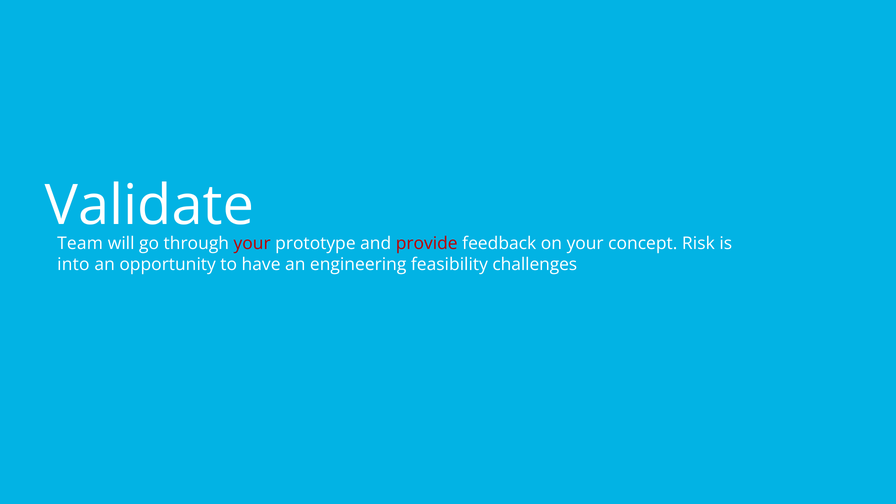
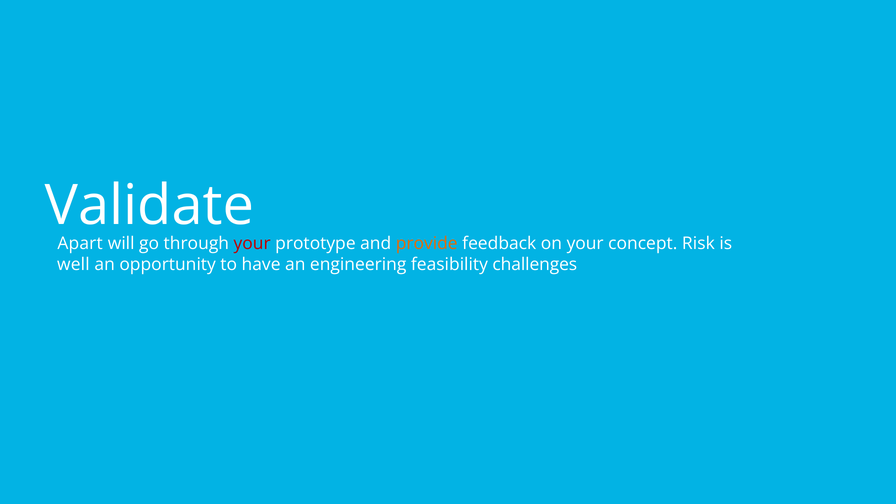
Team: Team -> Apart (80, 244)
provide colour: red -> orange (427, 244)
into: into -> well (73, 265)
